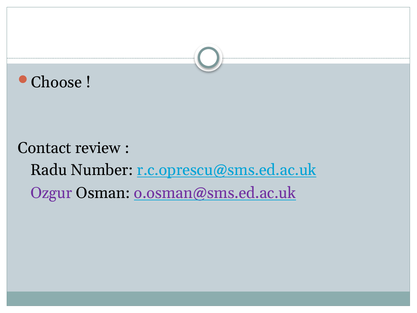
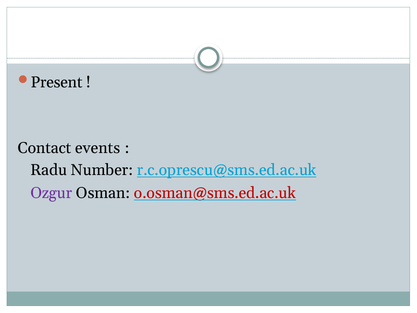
Choose: Choose -> Present (57, 82)
review: review -> events (98, 148)
o.osman@sms.ed.ac.uk colour: purple -> red (215, 193)
